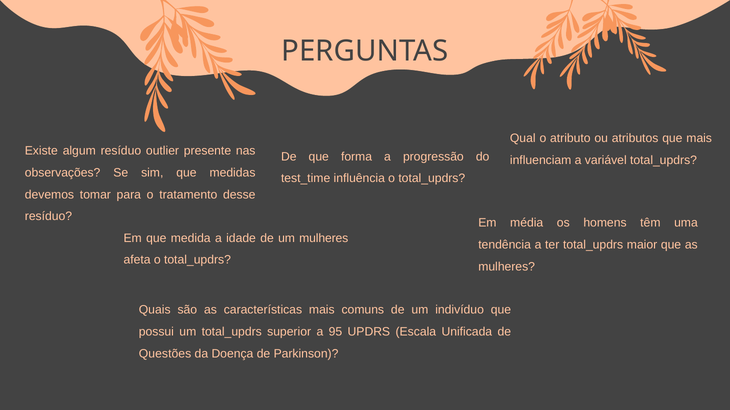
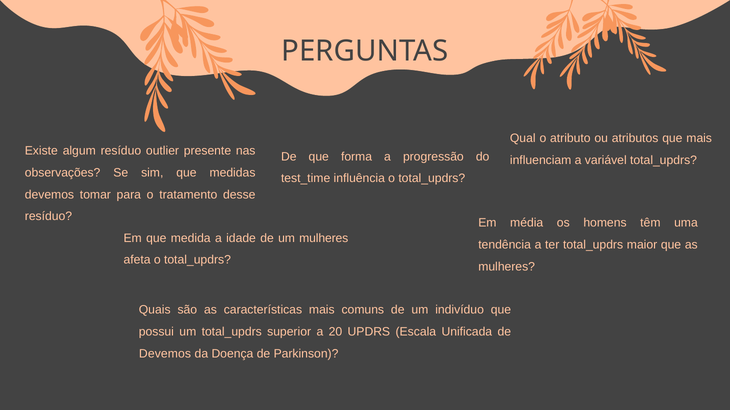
95: 95 -> 20 (335, 332)
Questões: Questões -> Devemos (165, 354)
